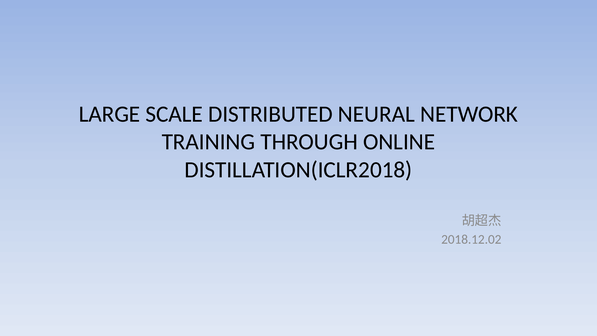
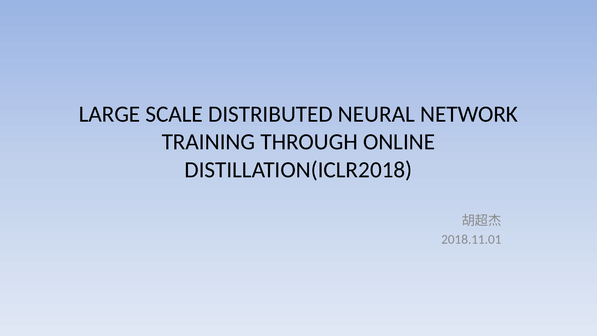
2018.12.02: 2018.12.02 -> 2018.11.01 (471, 239)
